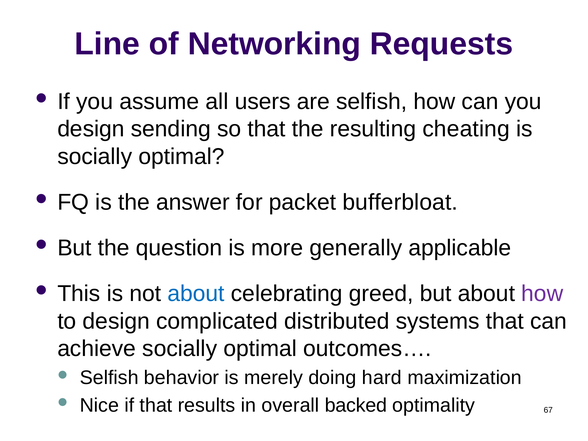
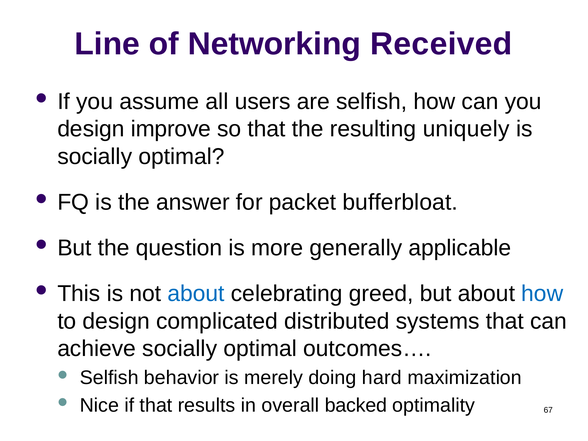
Requests: Requests -> Received (441, 44)
sending: sending -> improve (171, 129)
cheating: cheating -> uniquely (466, 129)
how colour: purple -> blue (542, 294)
